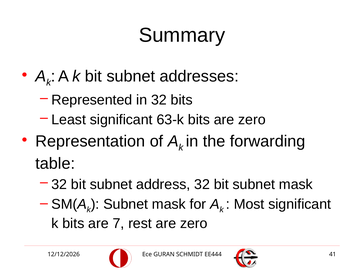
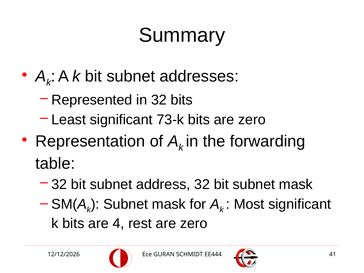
63-k: 63-k -> 73-k (170, 120)
7: 7 -> 4 (118, 224)
